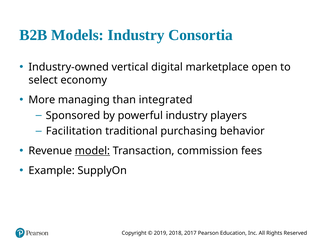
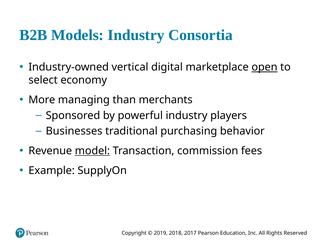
open underline: none -> present (264, 67)
integrated: integrated -> merchants (166, 100)
Facilitation: Facilitation -> Businesses (74, 131)
